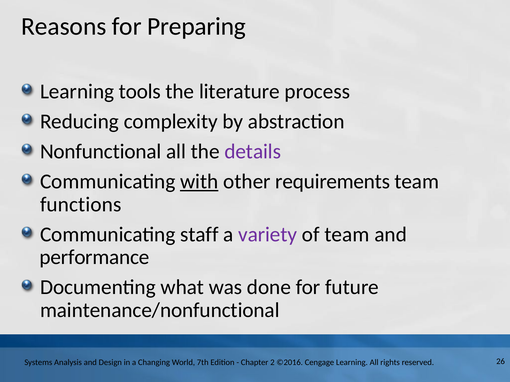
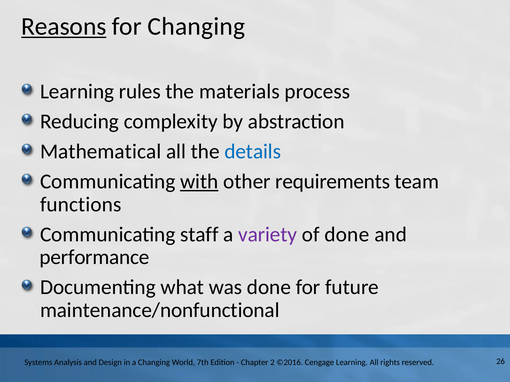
Reasons underline: none -> present (64, 26)
for Preparing: Preparing -> Changing (196, 26)
tools: tools -> rules (140, 92)
literature: literature -> materials (239, 92)
Nonfunctional: Nonfunctional -> Mathematical (101, 152)
details colour: purple -> blue (253, 152)
of team: team -> done (347, 235)
